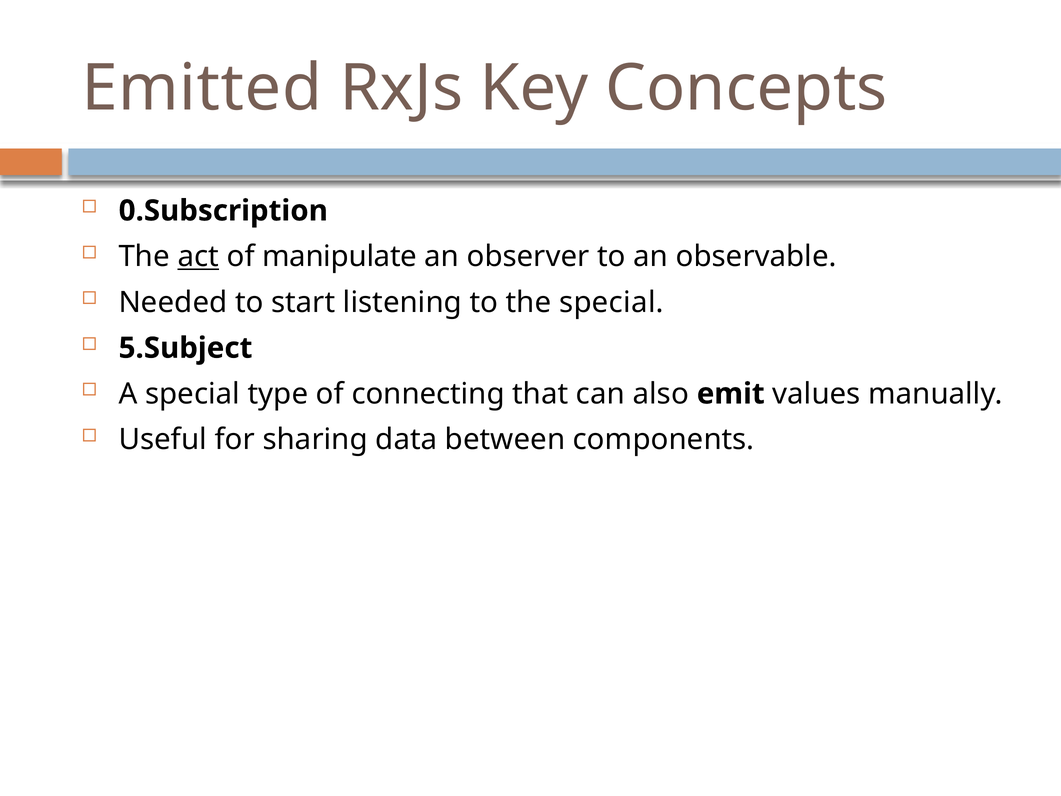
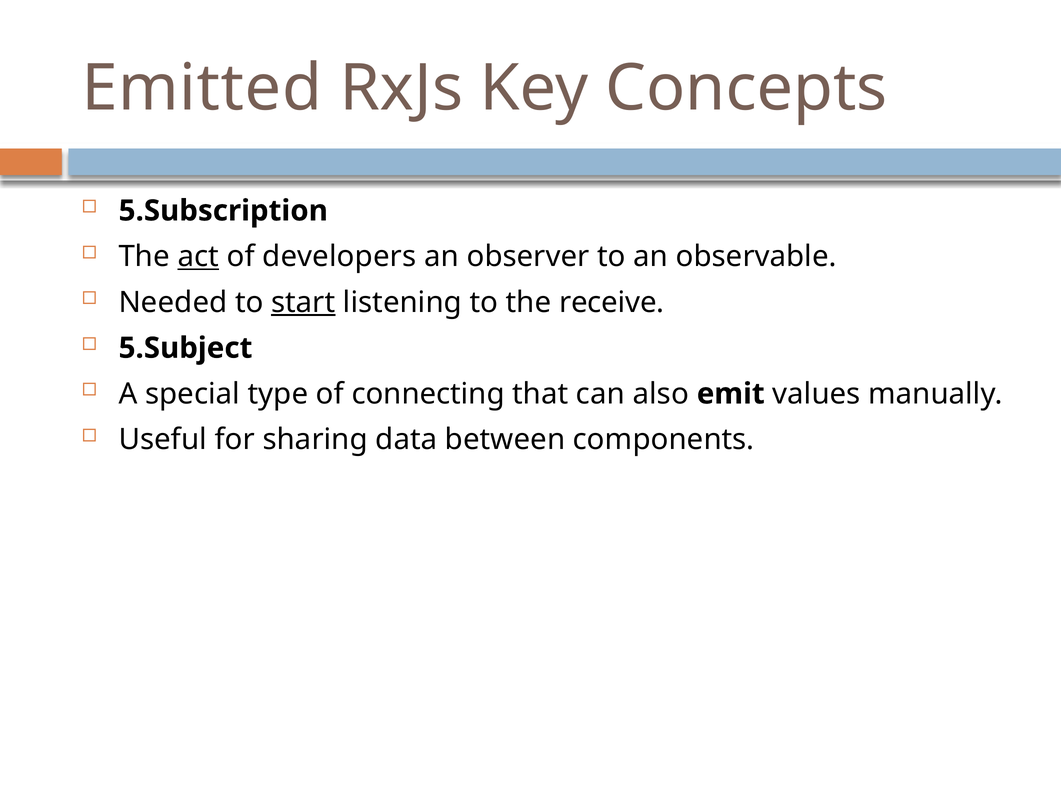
0.Subscription: 0.Subscription -> 5.Subscription (223, 211)
manipulate: manipulate -> developers (339, 256)
start underline: none -> present (303, 302)
the special: special -> receive (612, 302)
